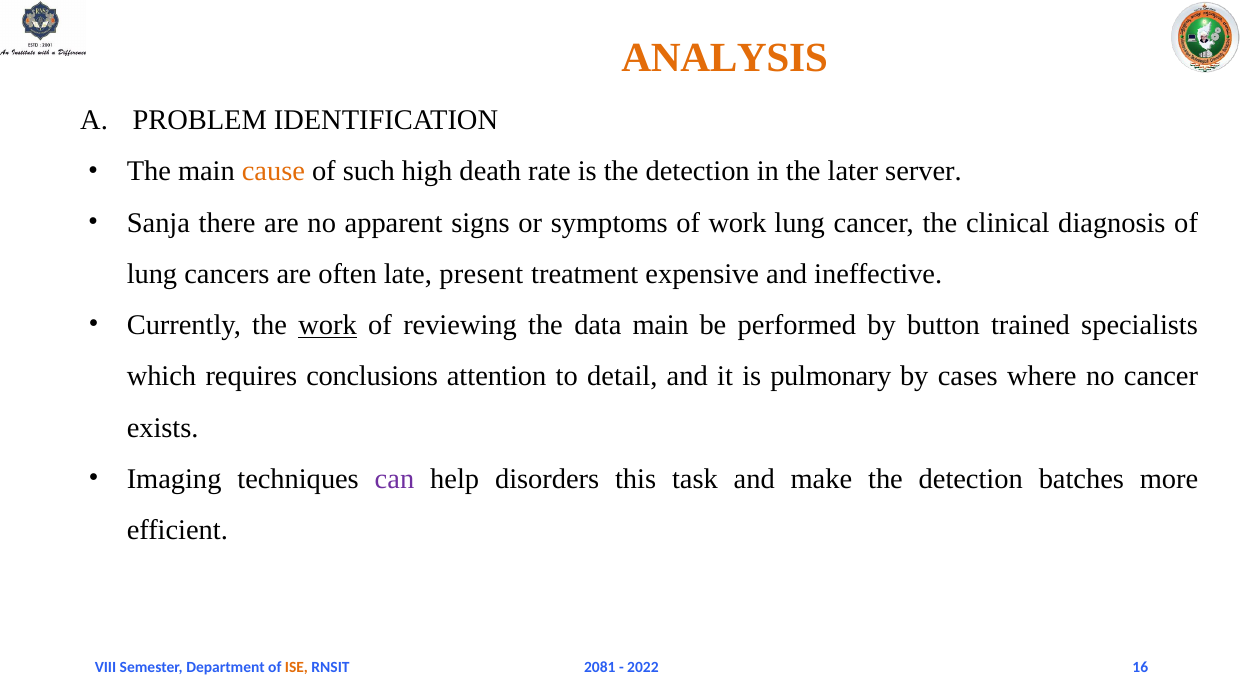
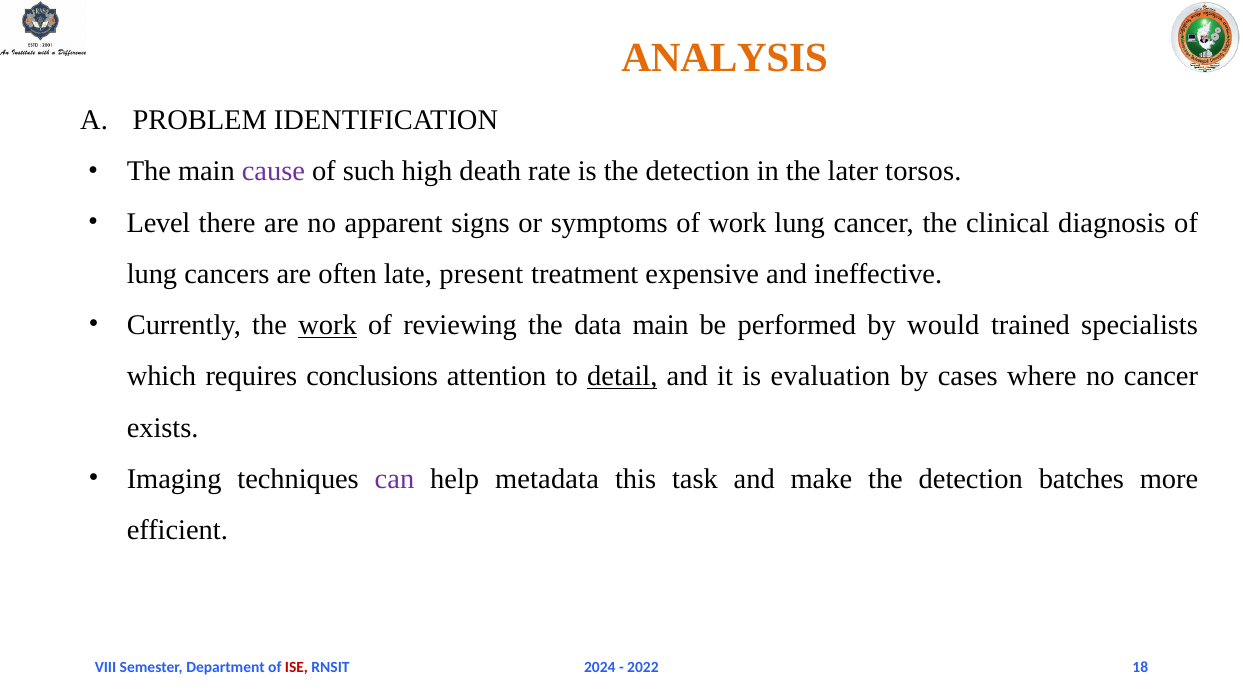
cause colour: orange -> purple (273, 172)
server: server -> torsos (923, 172)
Sanja: Sanja -> Level (159, 223)
button: button -> would (943, 325)
detail underline: none -> present (622, 376)
pulmonary: pulmonary -> evaluation (831, 376)
disorders: disorders -> metadata (547, 479)
2081: 2081 -> 2024 (600, 668)
16: 16 -> 18 (1140, 668)
ISE colour: orange -> red (296, 668)
